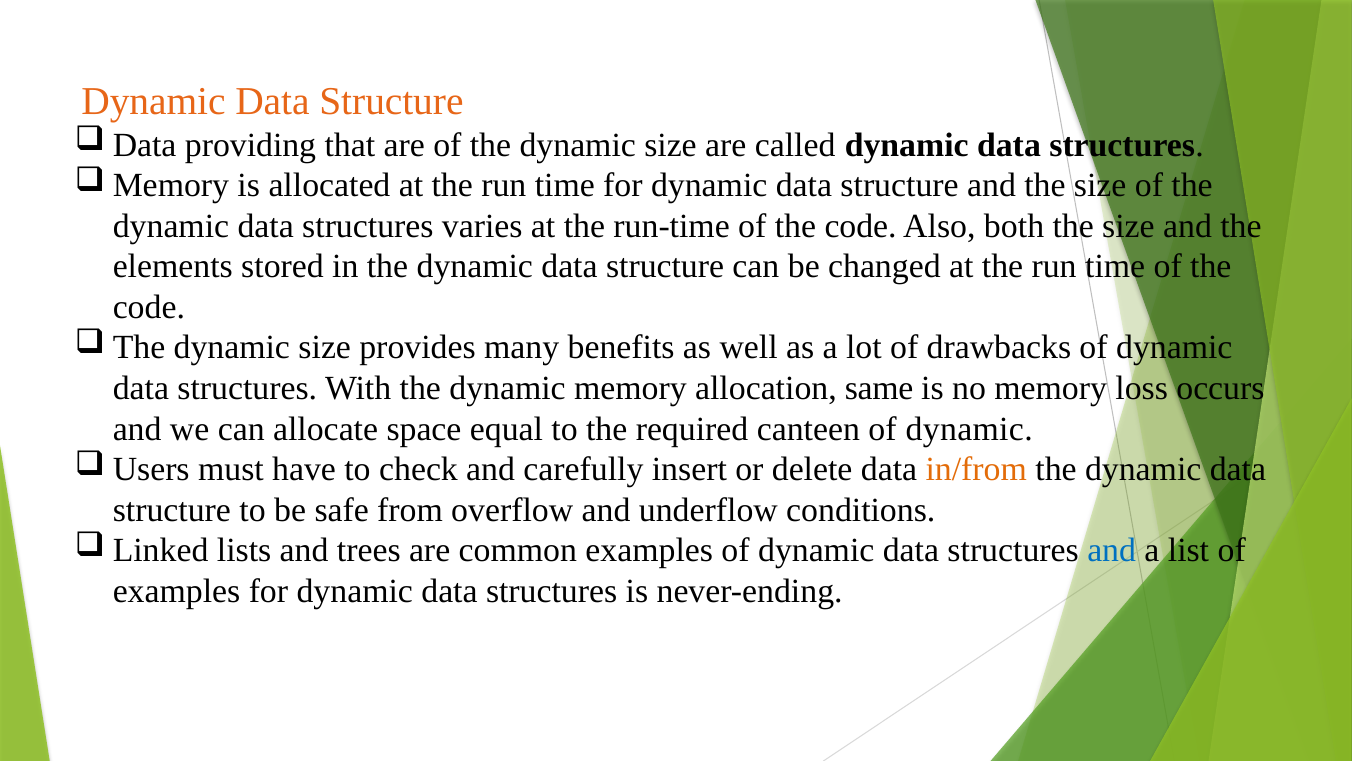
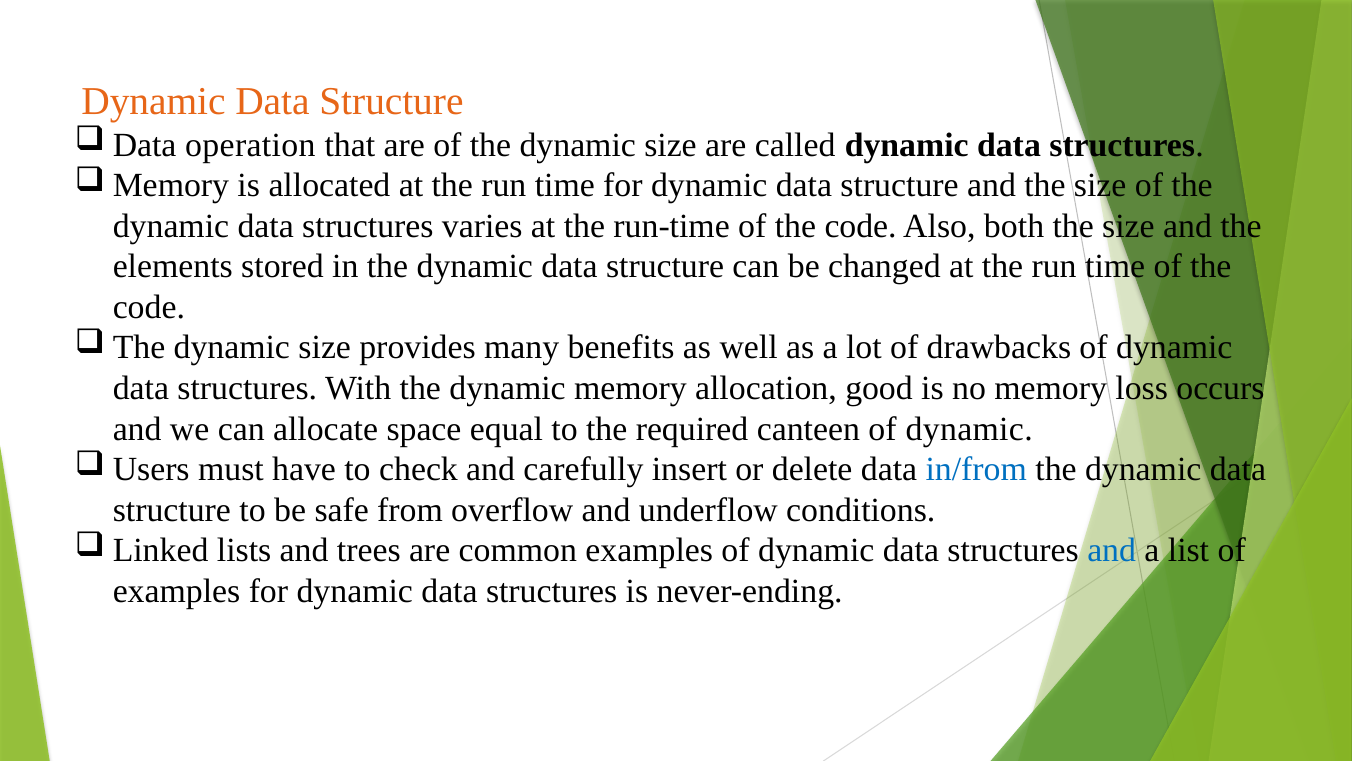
providing: providing -> operation (250, 145)
same: same -> good (879, 388)
in/from colour: orange -> blue (976, 469)
